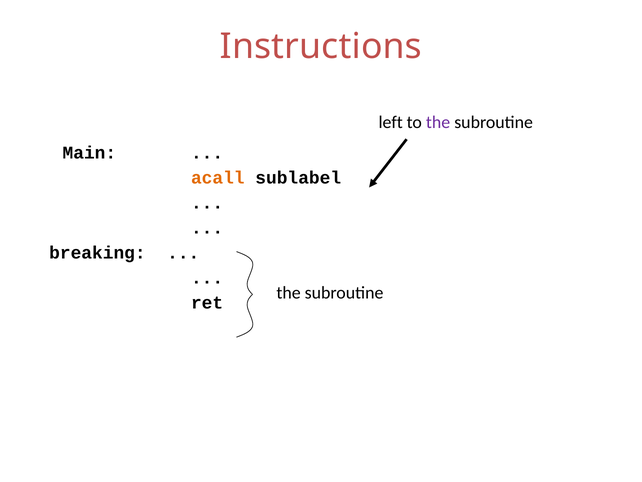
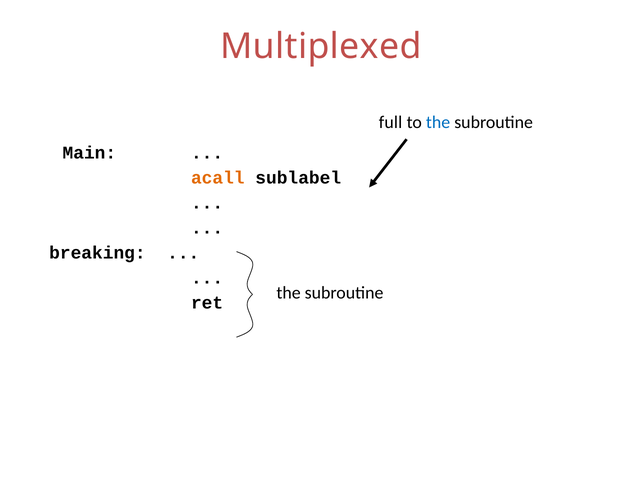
Instructions: Instructions -> Multiplexed (321, 46)
left: left -> full (391, 122)
the colour: purple -> blue (438, 122)
